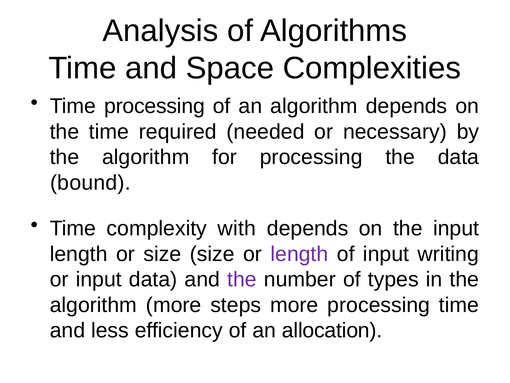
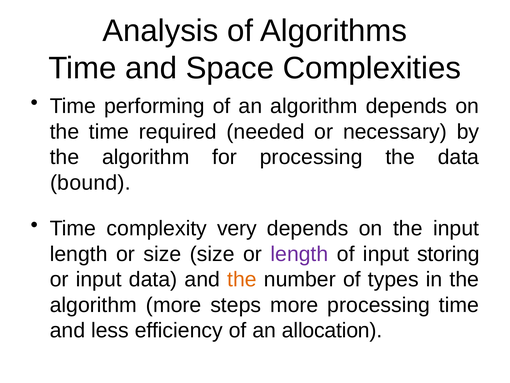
Time processing: processing -> performing (154, 106)
with: with -> very (237, 228)
writing: writing -> storing (448, 254)
the colour: purple -> orange (242, 279)
